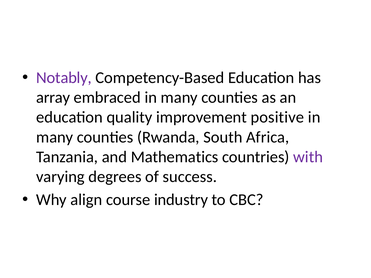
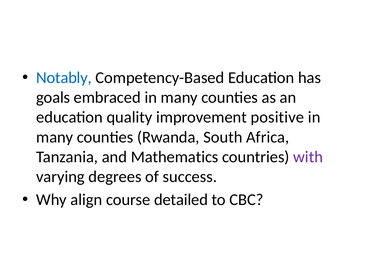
Notably colour: purple -> blue (64, 78)
array: array -> goals (53, 98)
industry: industry -> detailed (181, 200)
